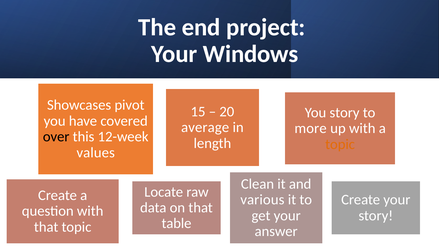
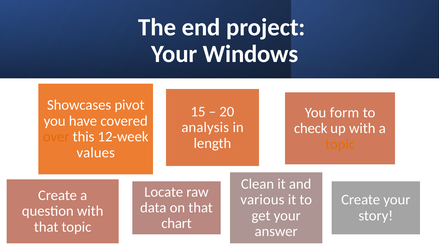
You story: story -> form (344, 113)
average: average -> analysis (205, 127)
more: more -> check (311, 128)
over colour: black -> orange (56, 137)
table: table -> chart (177, 223)
